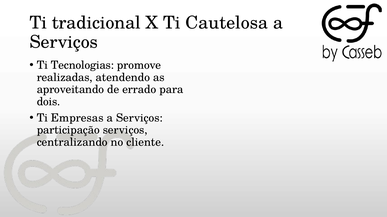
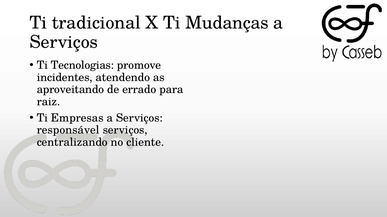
Cautelosa: Cautelosa -> Mudanças (227, 23)
realizadas: realizadas -> incidentes (65, 78)
dois: dois -> raiz (48, 102)
participação: participação -> responsável (68, 130)
